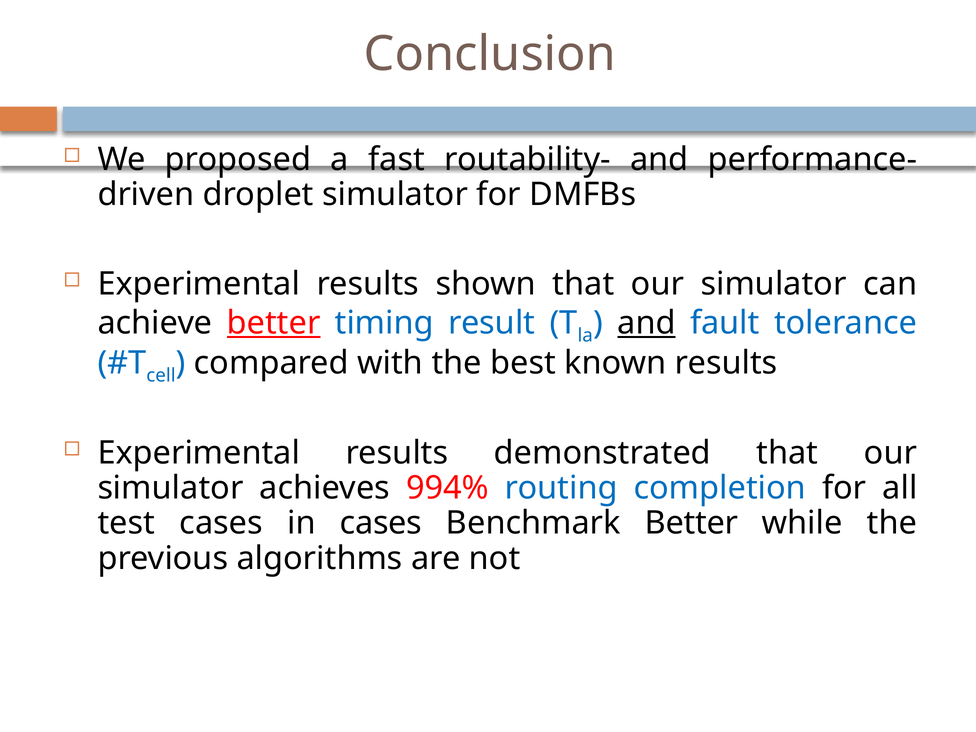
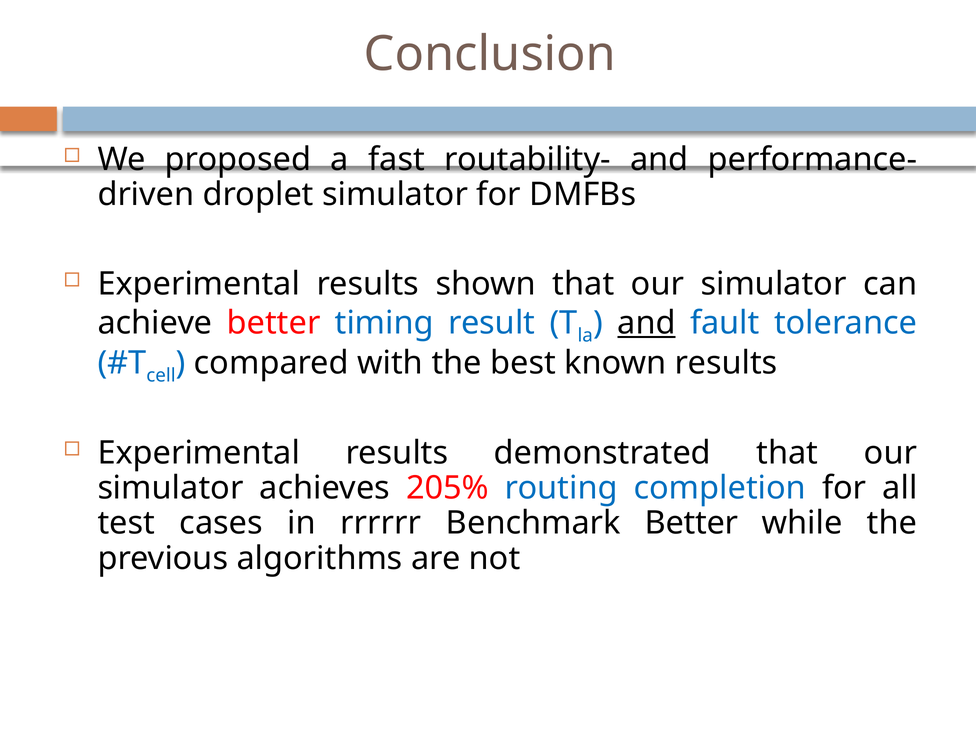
better underline: present -> none (274, 323)
994%: 994% -> 205% (447, 488)
in cases: cases -> rrrrrr (381, 523)
